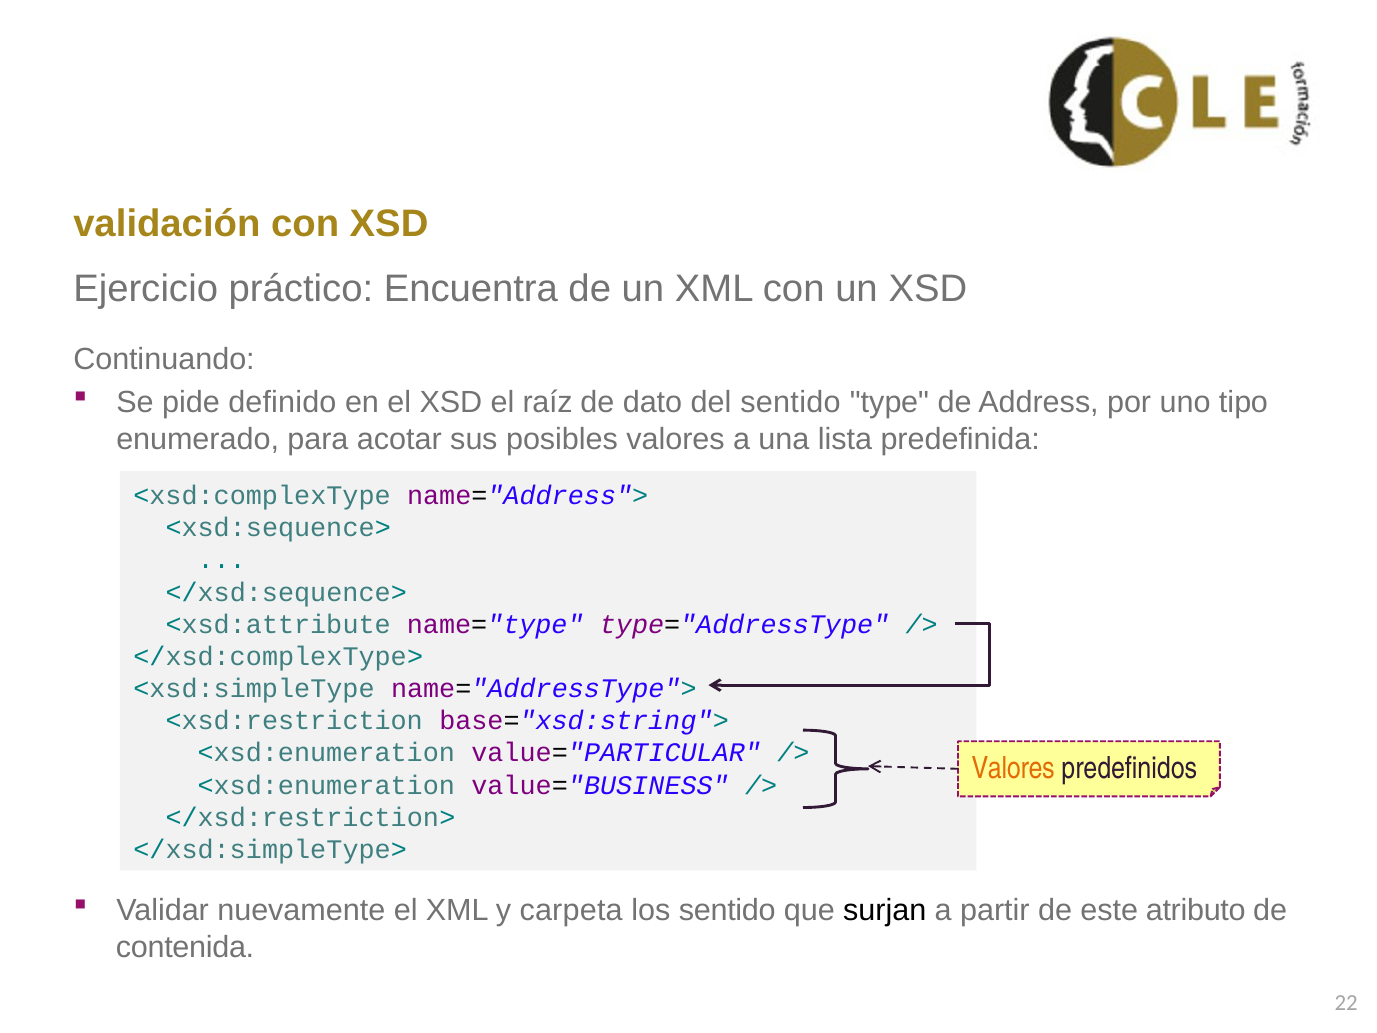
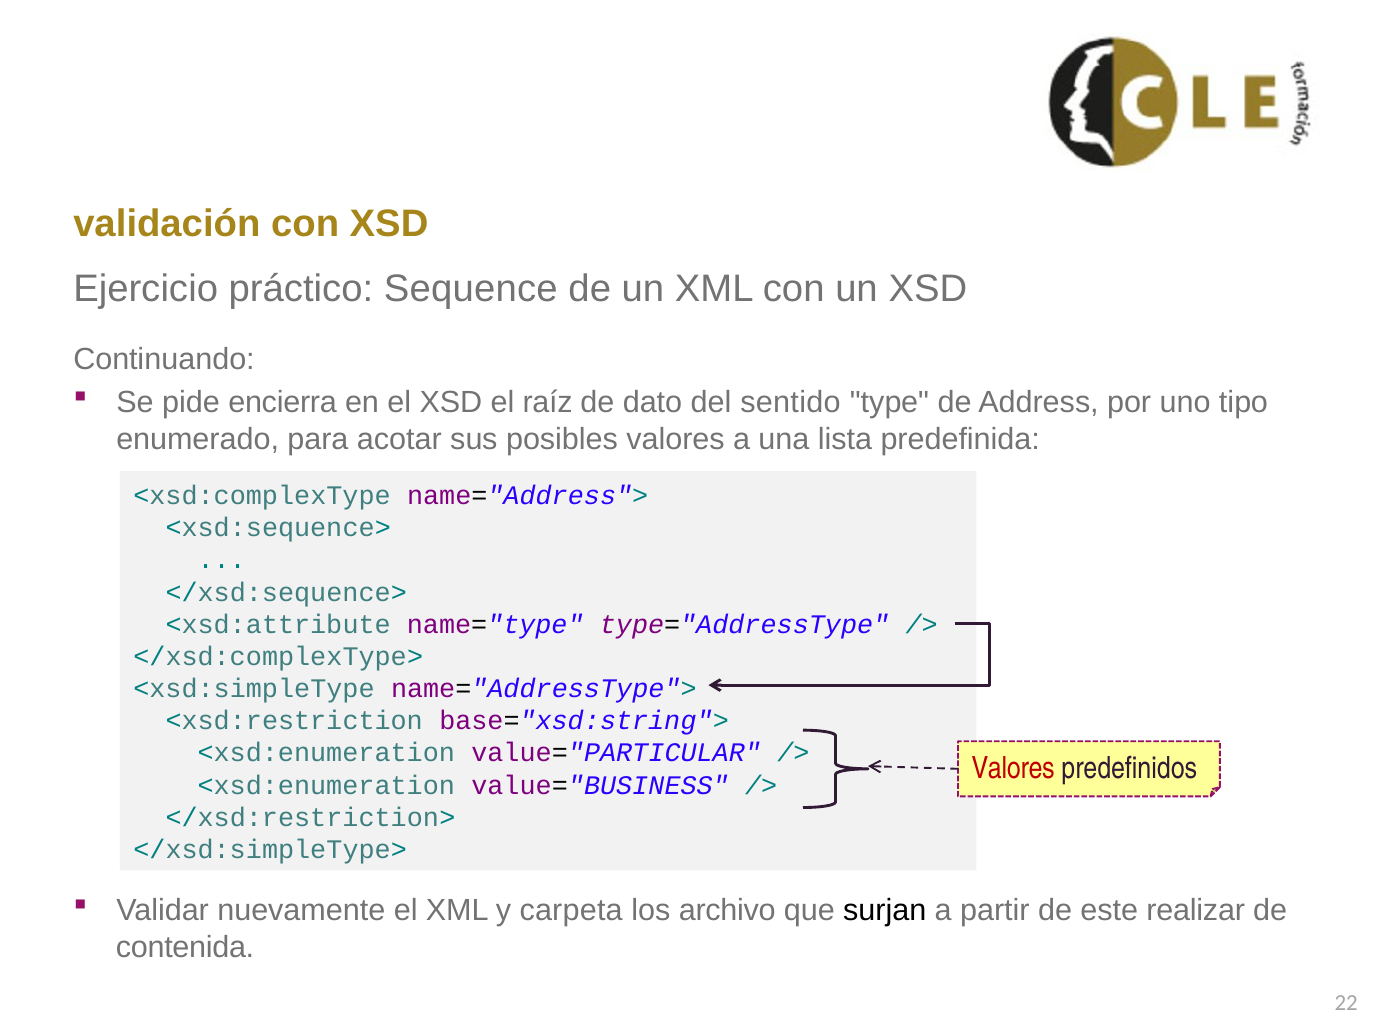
Encuentra: Encuentra -> Sequence (471, 289)
definido: definido -> encierra (283, 402)
Valores colour: orange -> red (1013, 768)
los sentido: sentido -> archivo (727, 910)
atributo: atributo -> realizar (1196, 910)
